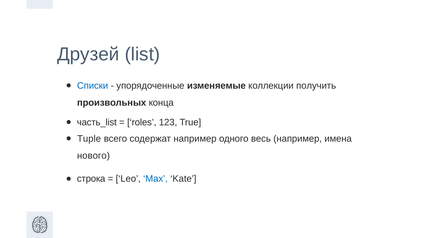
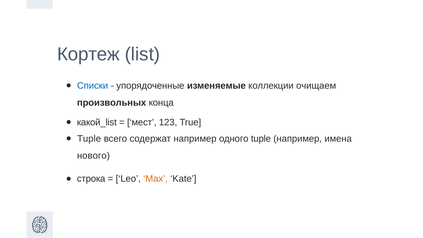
Друзей: Друзей -> Кортеж (88, 54)
получить: получить -> очищаем (316, 86)
часть_list: часть_list -> какой_list (97, 122)
roles: roles -> мест (142, 122)
одного весь: весь -> tuple (261, 139)
Max colour: blue -> orange (156, 179)
